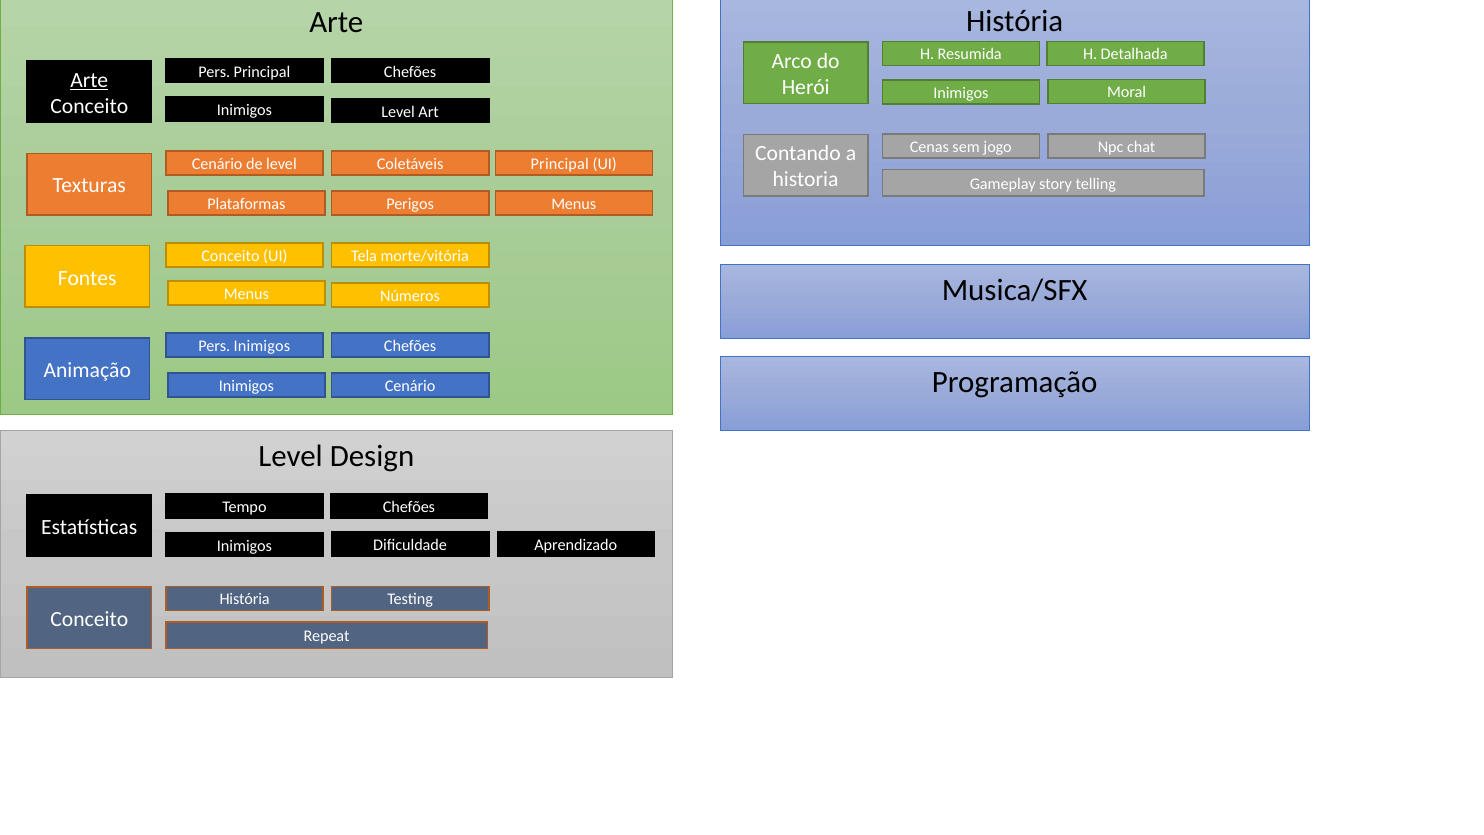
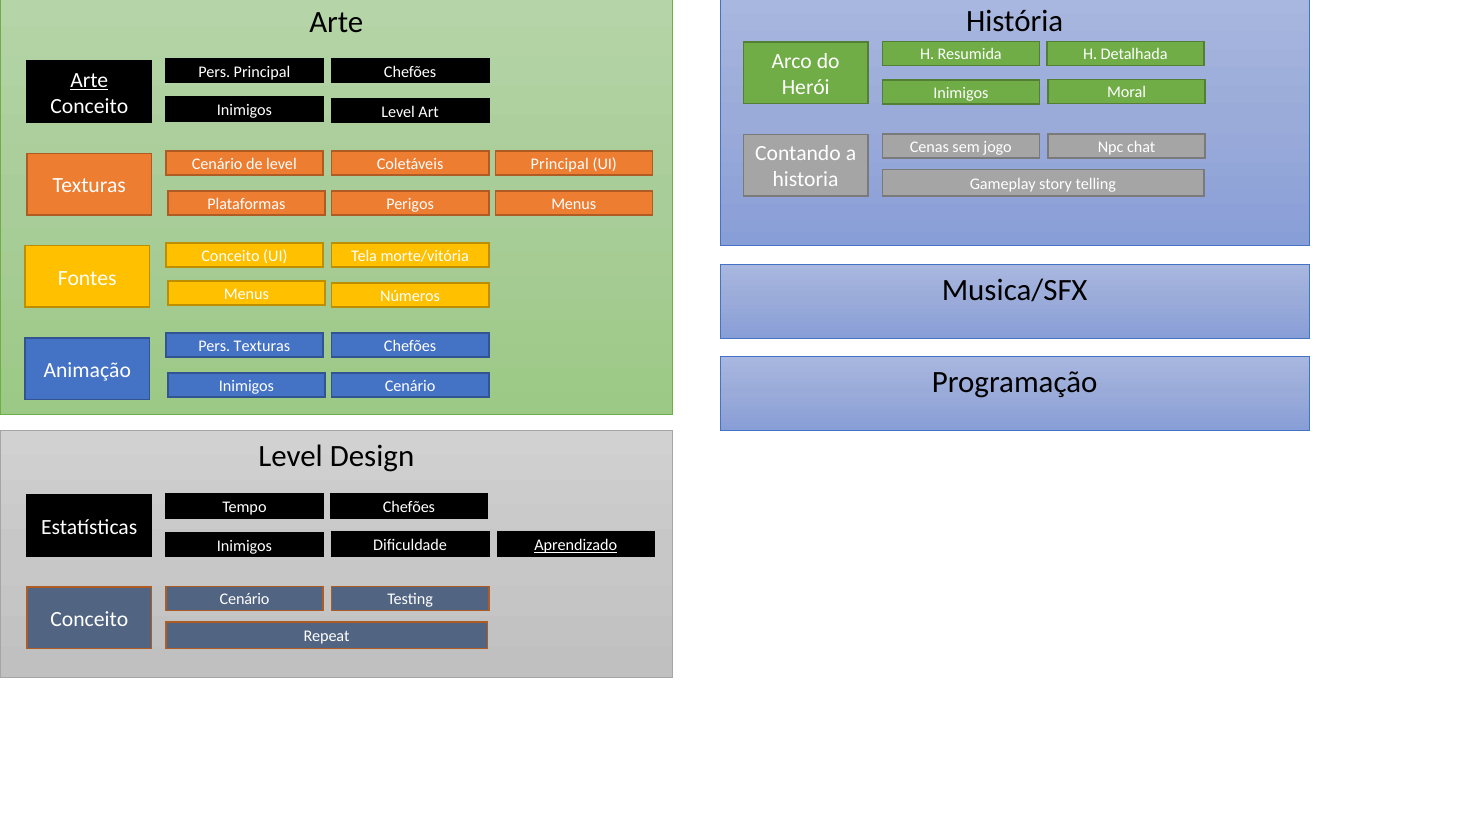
Pers Inimigos: Inimigos -> Texturas (262, 346)
Aprendizado underline: none -> present (576, 545)
História: História -> Cenário (245, 599)
